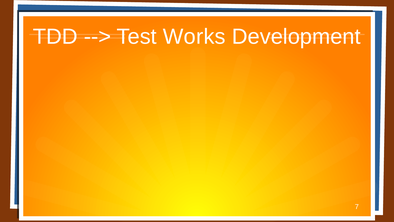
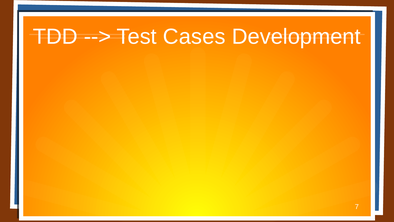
Works: Works -> Cases (194, 37)
